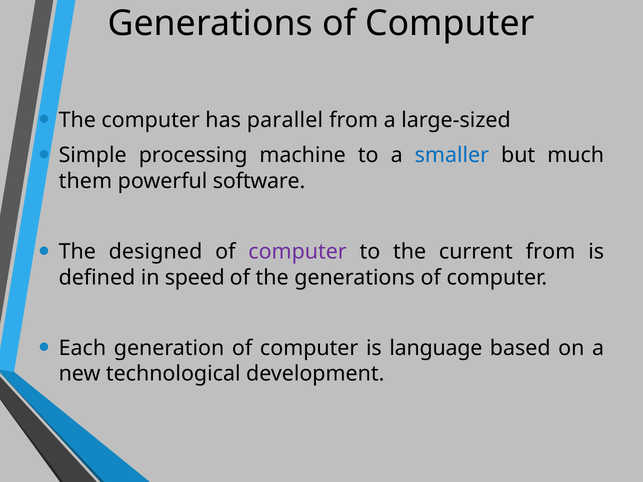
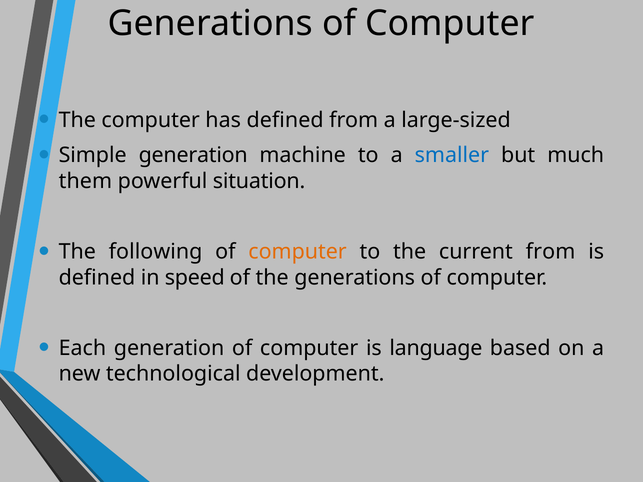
has parallel: parallel -> defined (285, 120)
Simple processing: processing -> generation (193, 155)
software: software -> situation (259, 181)
designed: designed -> following (156, 252)
computer colour: purple -> orange (298, 252)
